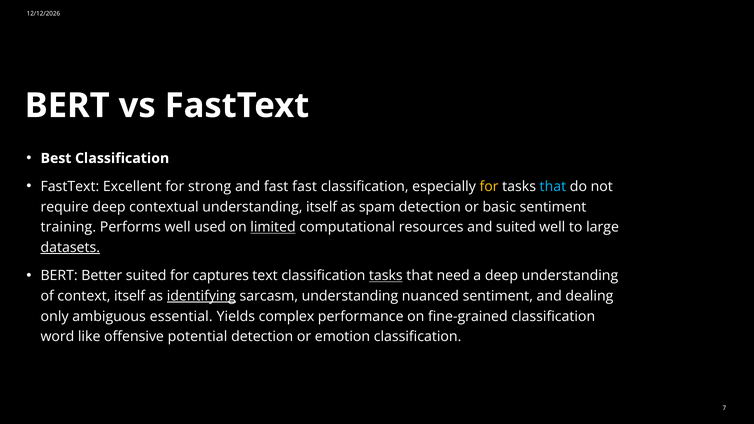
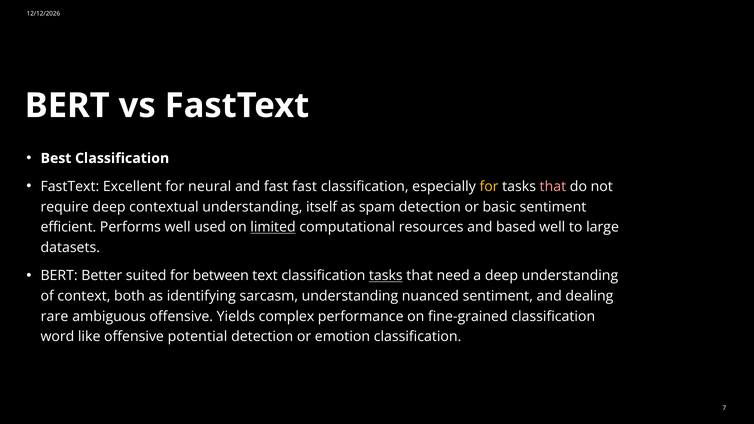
strong: strong -> neural (210, 187)
that colour: light blue -> pink (553, 187)
training: training -> efficient (68, 227)
and suited: suited -> based (516, 227)
datasets underline: present -> none (70, 248)
captures: captures -> between (221, 276)
context itself: itself -> both (129, 296)
identifying underline: present -> none (201, 296)
only: only -> rare (55, 317)
ambiguous essential: essential -> offensive (181, 317)
